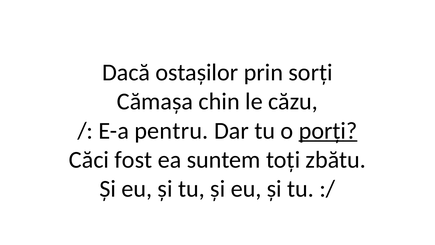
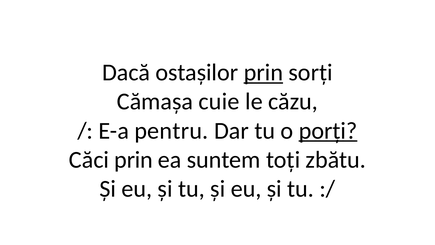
prin underline: none -> present (263, 73)
chin: chin -> cuie (219, 102)
Căci fost: fost -> prin (134, 160)
